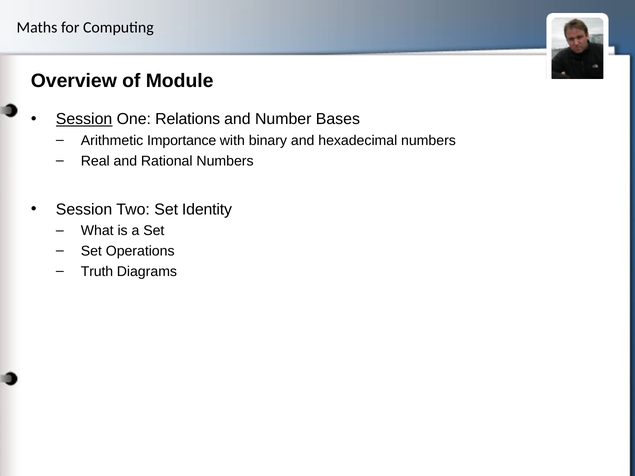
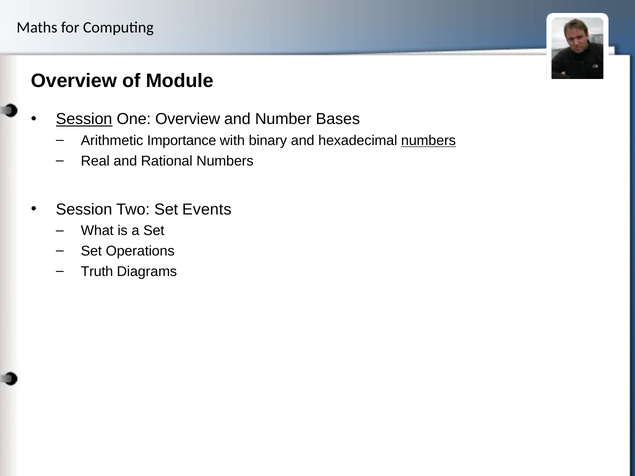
One Relations: Relations -> Overview (188, 119)
numbers underline: none -> present (428, 141)
Identity: Identity -> Events (207, 209)
